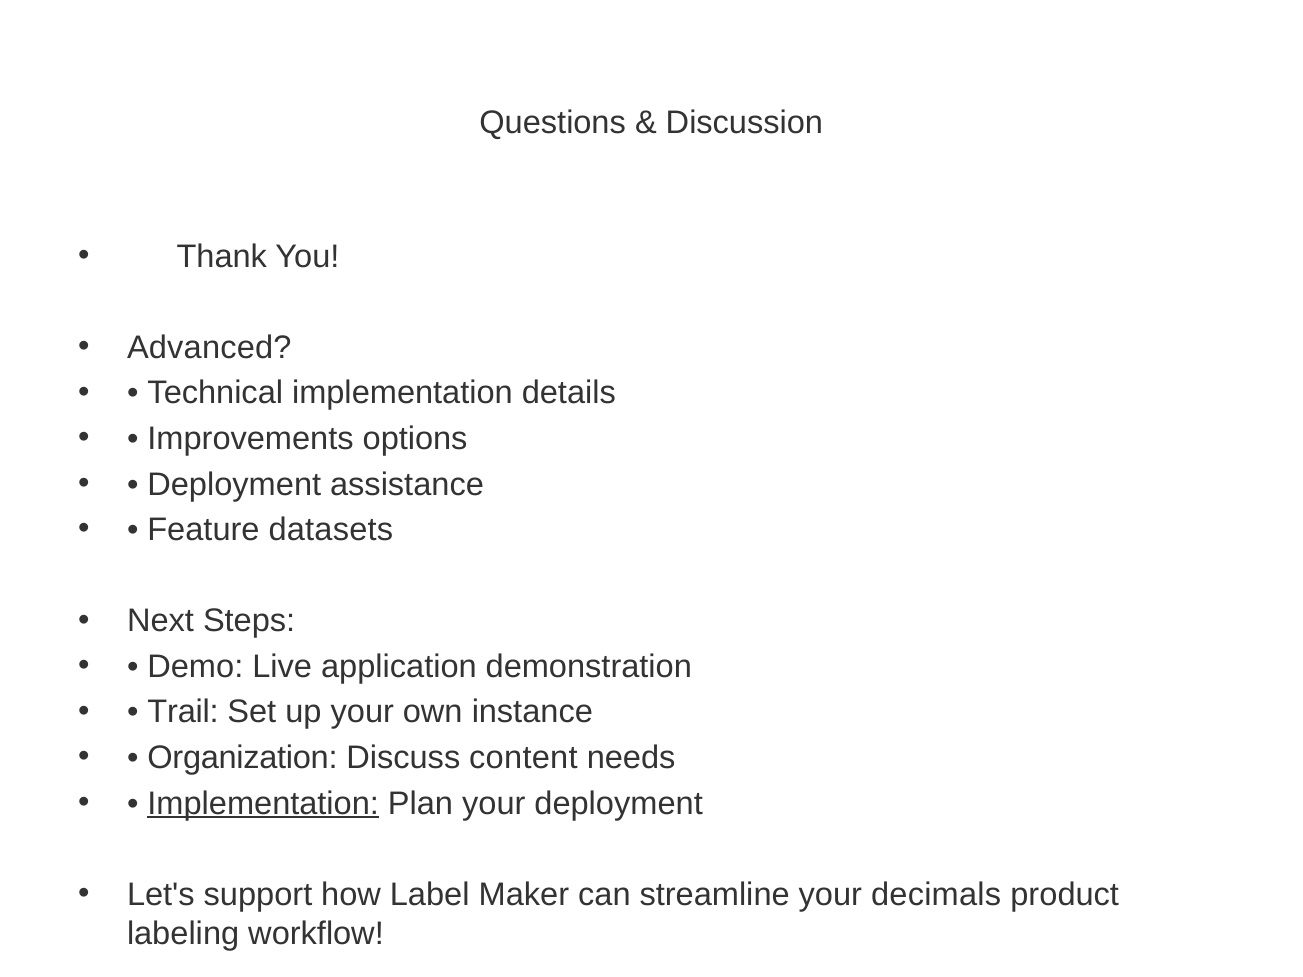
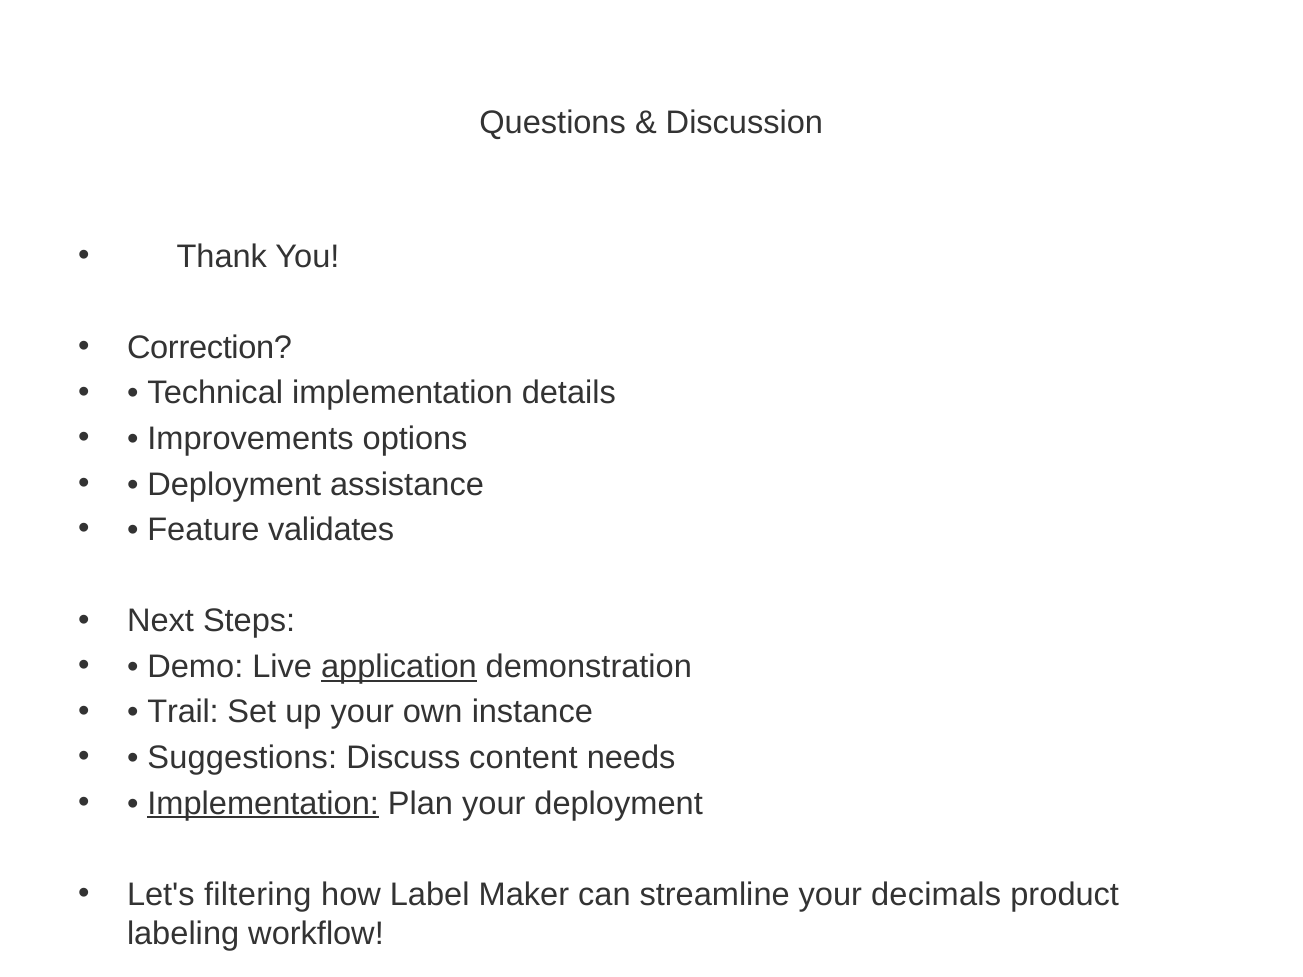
Advanced: Advanced -> Correction (210, 348)
datasets: datasets -> validates (331, 530)
application underline: none -> present (399, 667)
Organization: Organization -> Suggestions (242, 758)
support: support -> filtering (258, 895)
